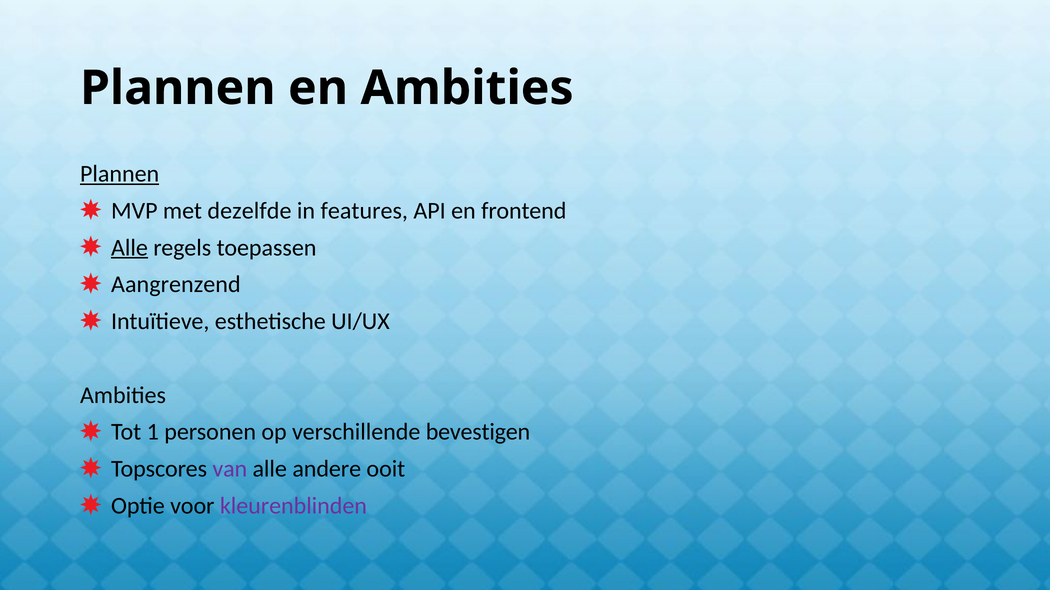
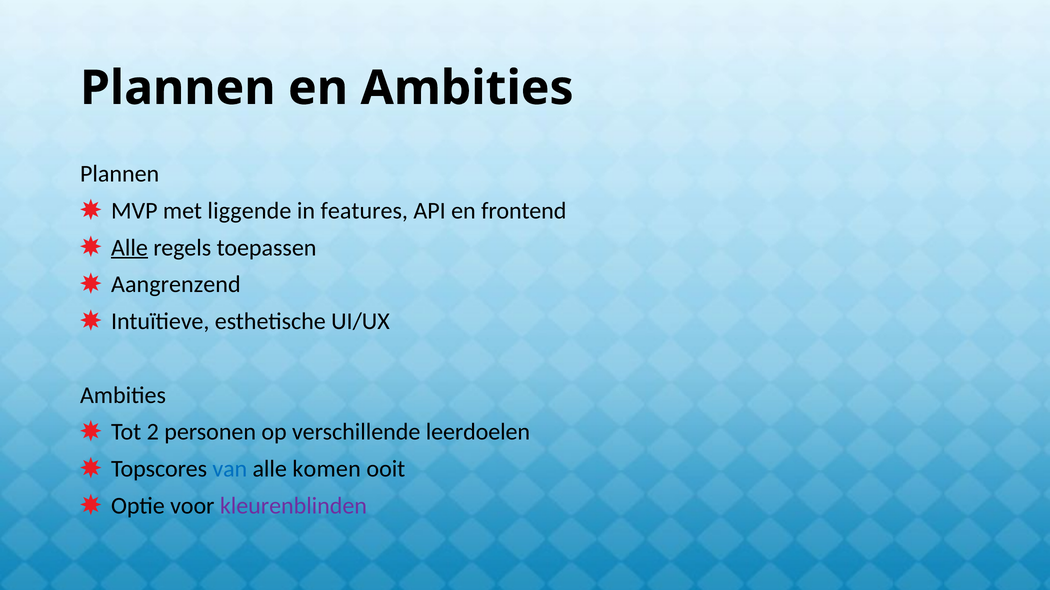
Plannen underline: present -> none (120, 174)
dezelfde: dezelfde -> liggende (249, 211)
1: 1 -> 2 (153, 432)
bevestigen: bevestigen -> leerdoelen (478, 432)
van colour: purple -> blue (230, 469)
andere: andere -> komen (327, 469)
